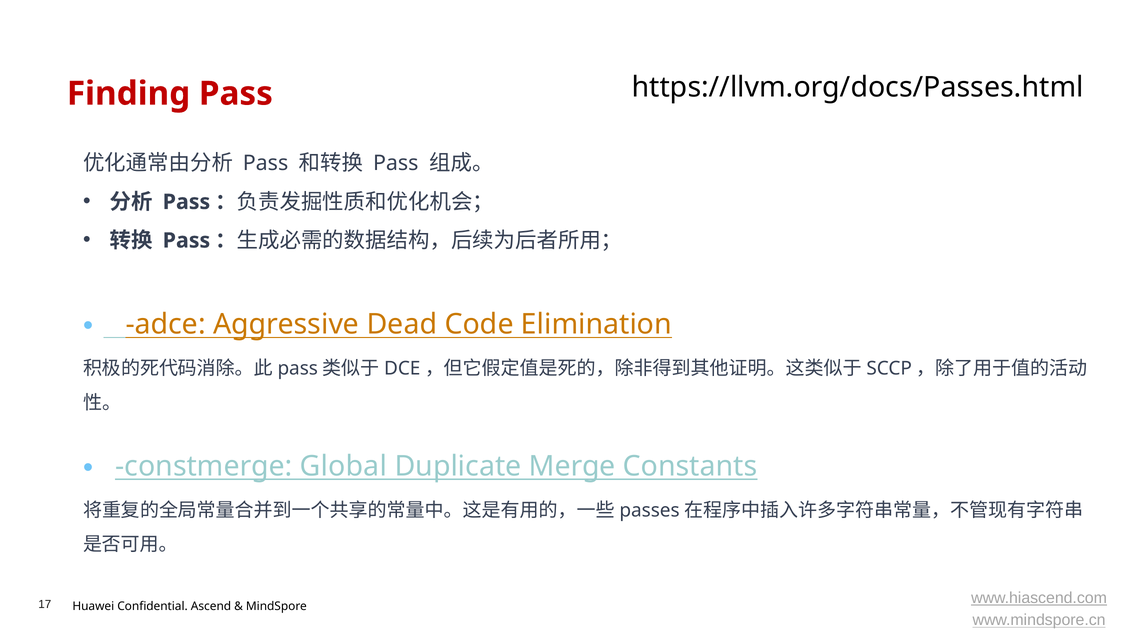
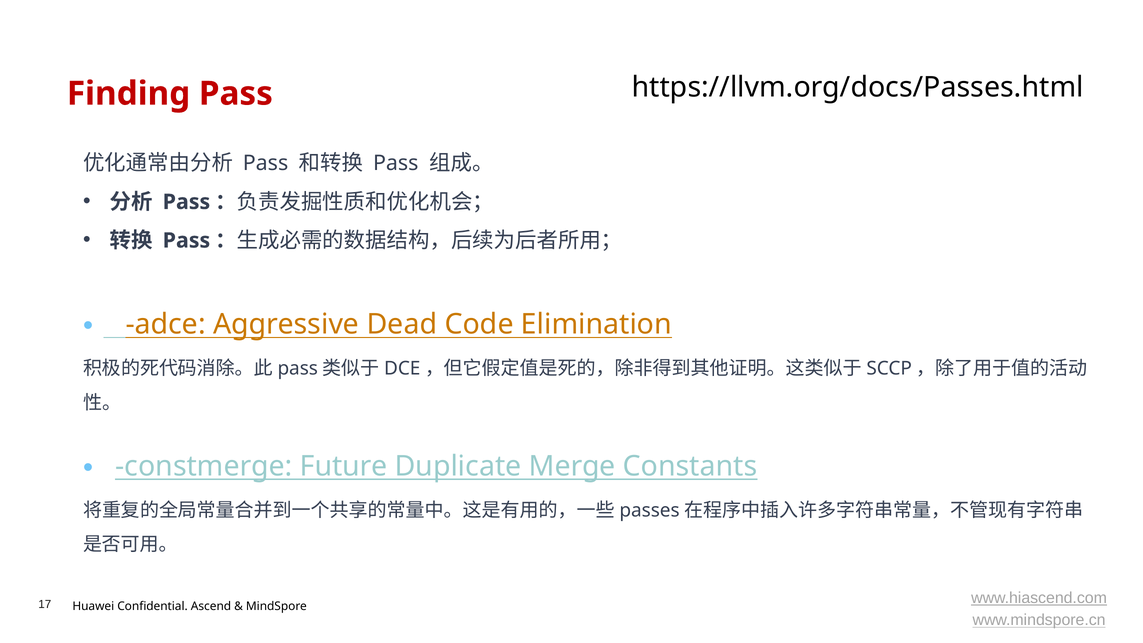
Global: Global -> Future (344, 466)
